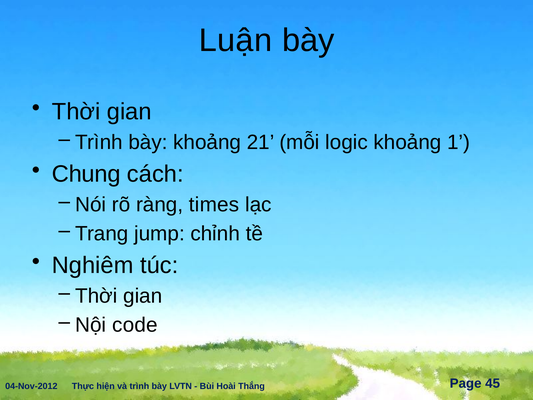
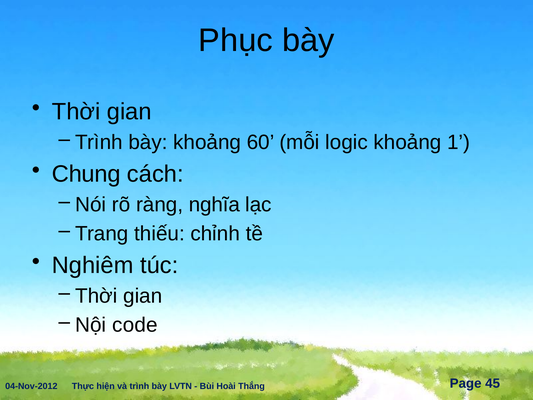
Luận: Luận -> Phục (236, 40)
21: 21 -> 60 (261, 142)
times: times -> nghĩa (214, 205)
jump: jump -> thiếu (159, 234)
